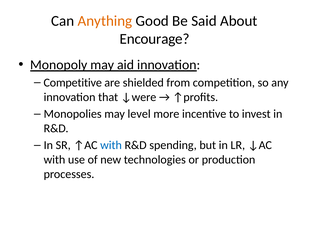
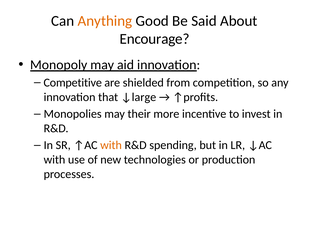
↓were: ↓were -> ↓large (139, 97)
level: level -> their (139, 114)
with colour: blue -> orange (111, 145)
